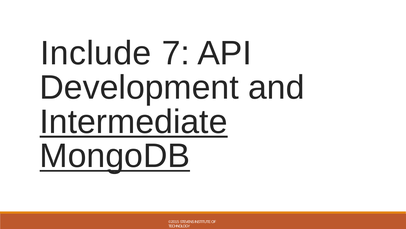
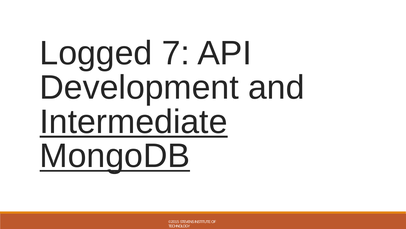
Include: Include -> Logged (96, 53)
